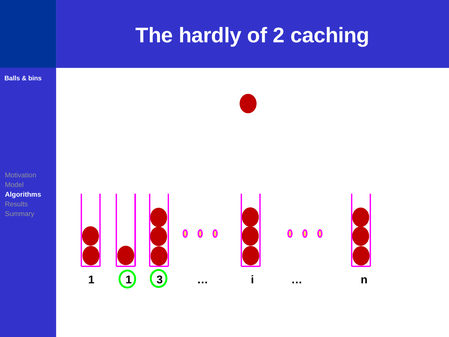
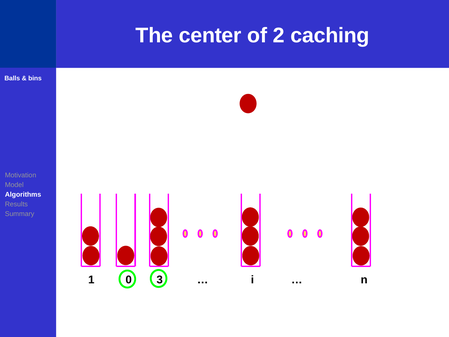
hardly: hardly -> center (210, 35)
1 1: 1 -> 0 (129, 279)
